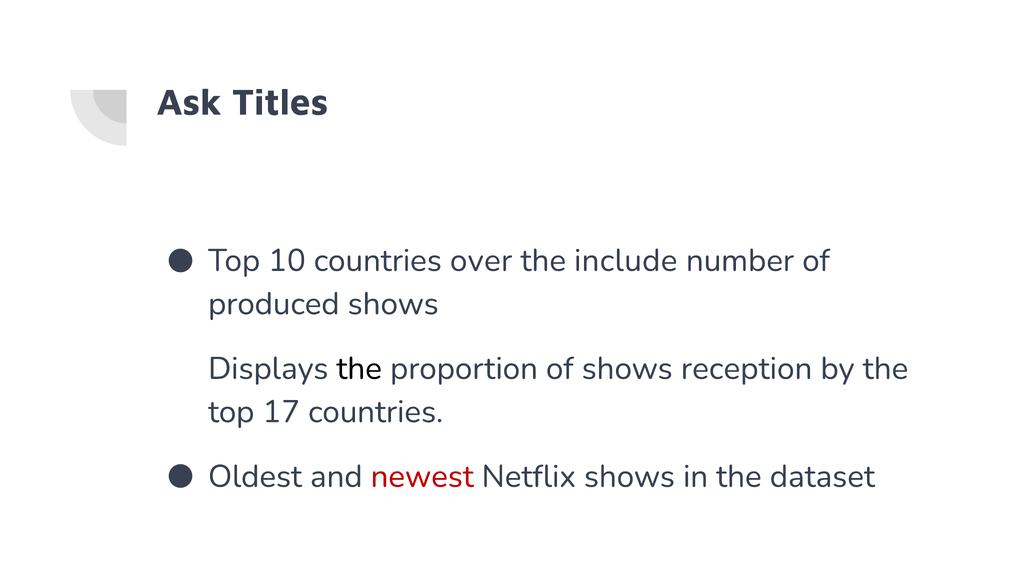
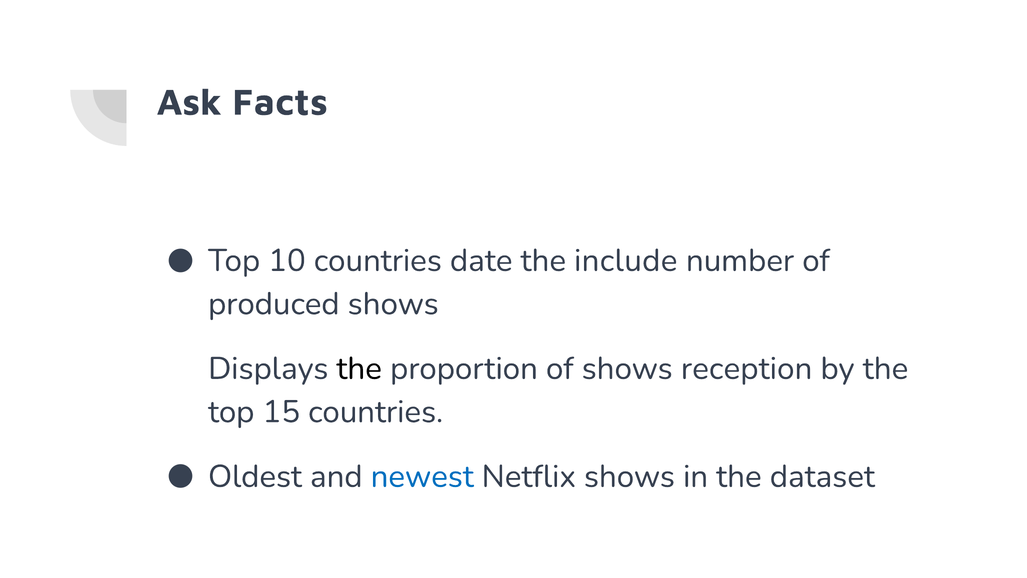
Titles: Titles -> Facts (280, 102)
over: over -> date (481, 260)
17: 17 -> 15 (281, 412)
newest colour: red -> blue (422, 476)
